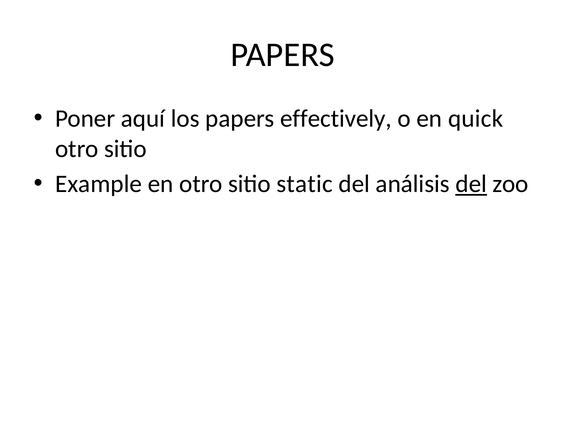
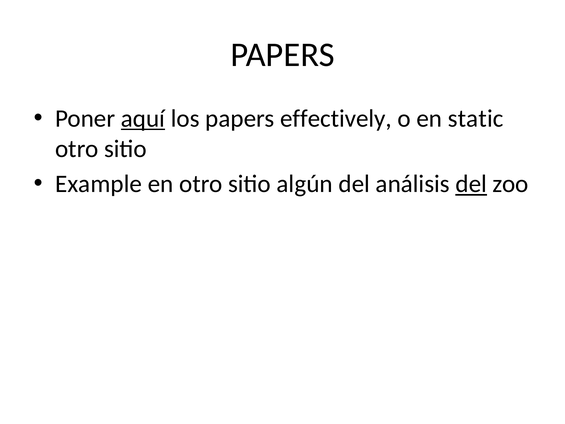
aquí underline: none -> present (143, 119)
quick: quick -> static (476, 119)
static: static -> algún (305, 184)
